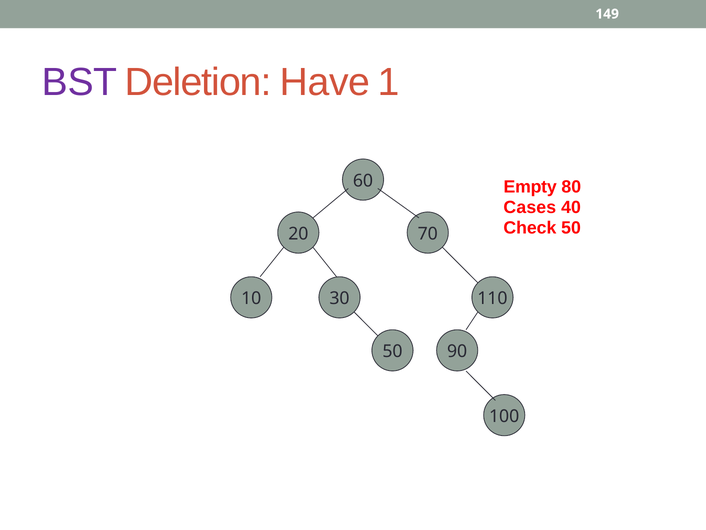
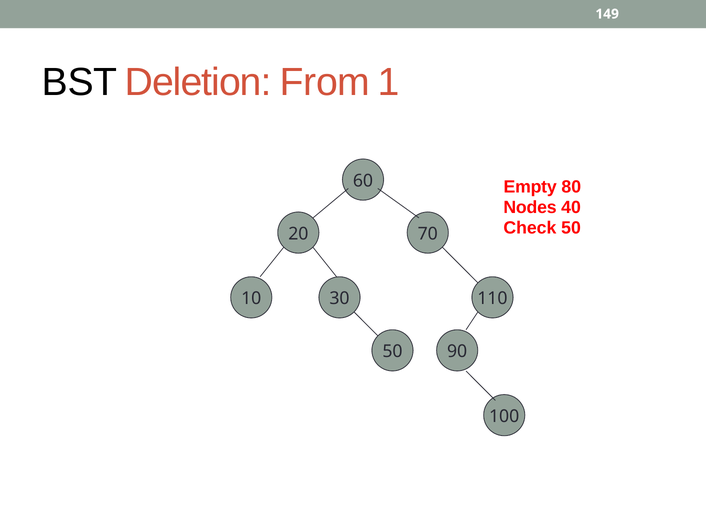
BST colour: purple -> black (80, 82)
Have: Have -> From (325, 82)
Cases: Cases -> Nodes (530, 207)
